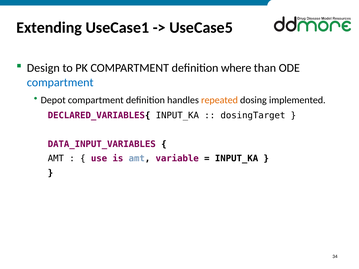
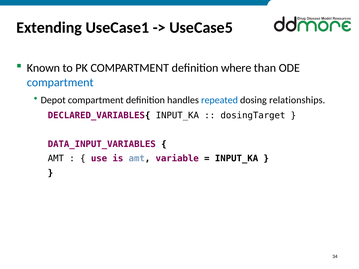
Design: Design -> Known (43, 68)
repeated colour: orange -> blue (219, 100)
implemented: implemented -> relationships (297, 100)
